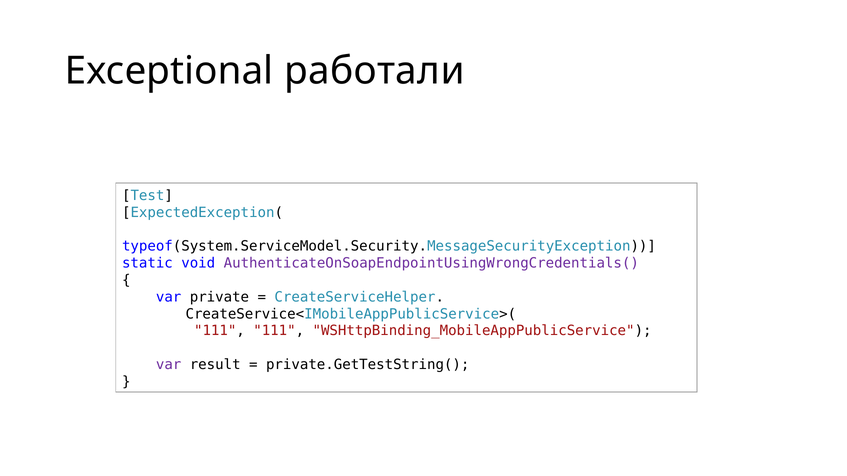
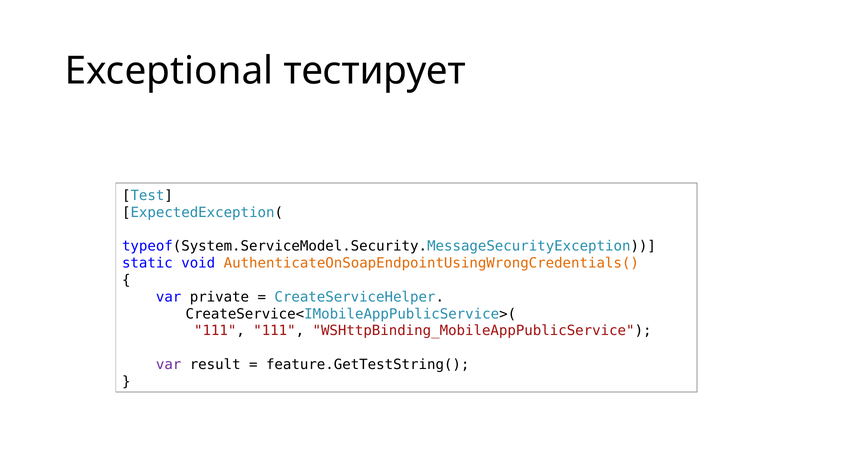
работали: работали -> тестирует (375, 71)
AuthenticateOnSoapEndpointUsingWrongCredentials( colour: purple -> orange (431, 263)
private.GetTestString(: private.GetTestString( -> feature.GetTestString( (368, 365)
